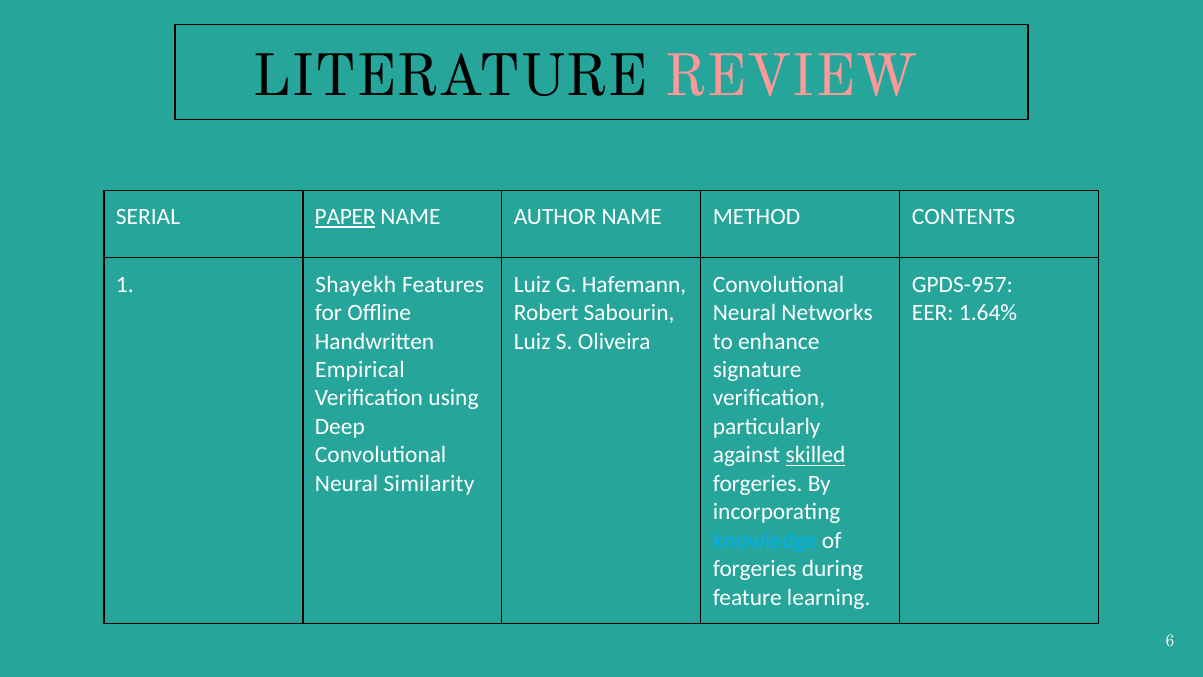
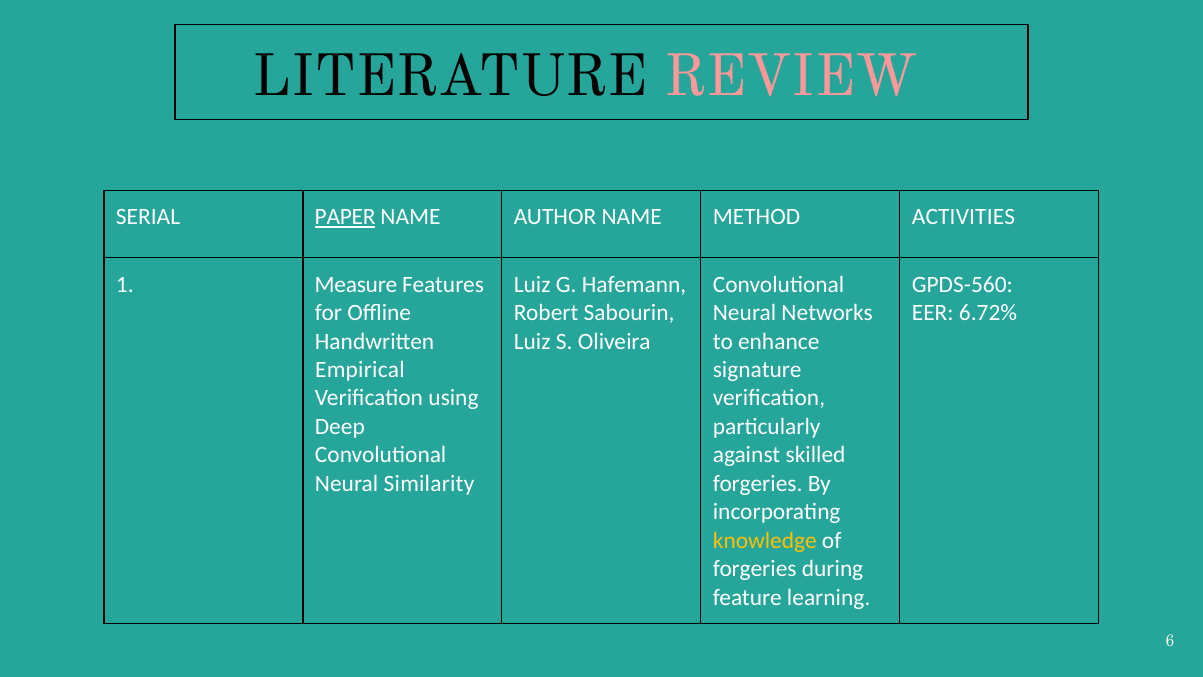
CONTENTS: CONTENTS -> ACTIVITIES (963, 217)
Shayekh: Shayekh -> Measure (356, 284)
GPDS-957: GPDS-957 -> GPDS-560 (962, 284)
1.64%: 1.64% -> 6.72% (988, 313)
skilled underline: present -> none (816, 455)
knowledge colour: light blue -> yellow (765, 540)
